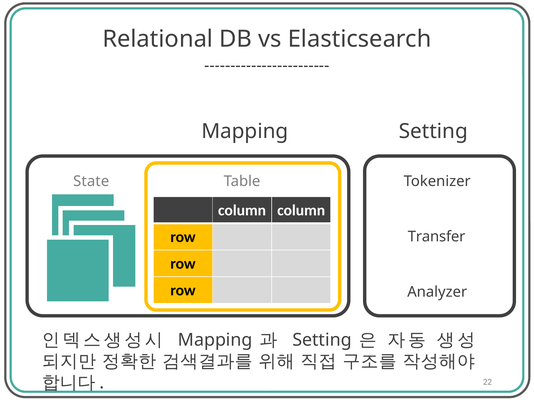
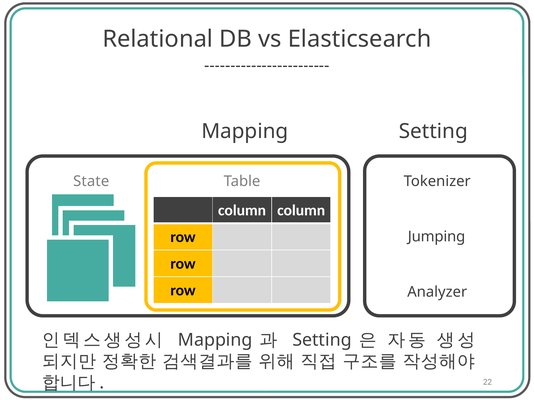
Transfer: Transfer -> Jumping (437, 237)
